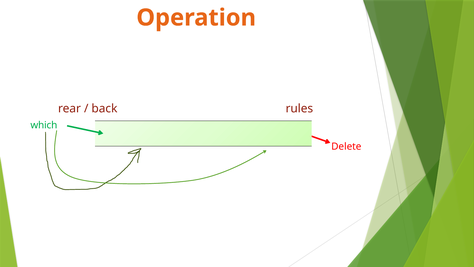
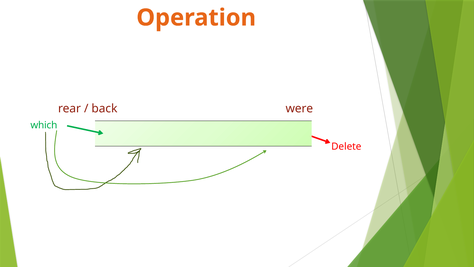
rules: rules -> were (299, 108)
